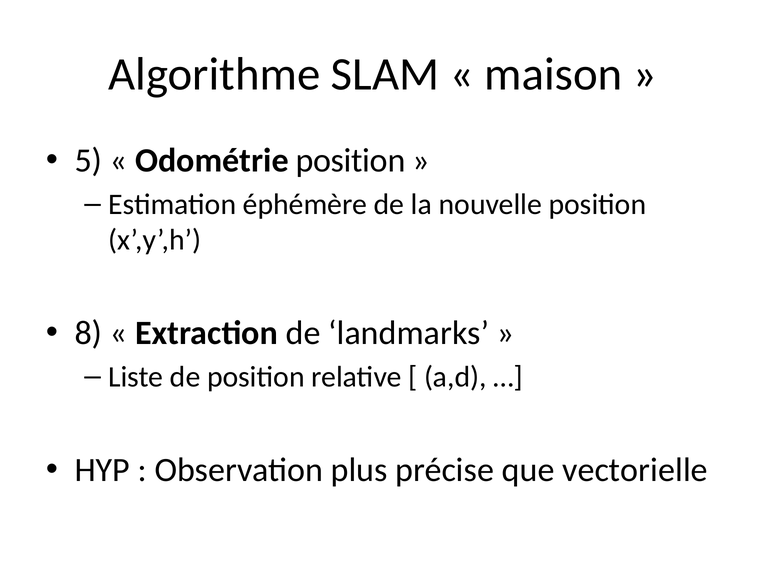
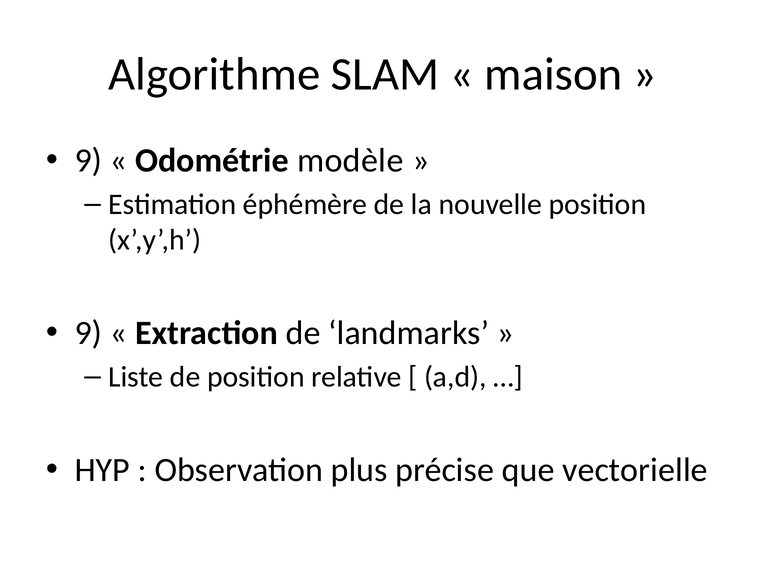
5: 5 -> 9 (88, 161)
Odométrie position: position -> modèle (350, 161)
8: 8 -> 9 (88, 333)
